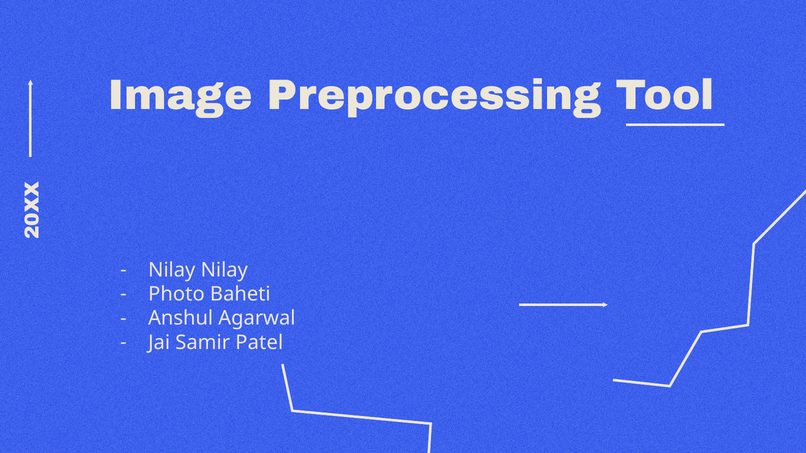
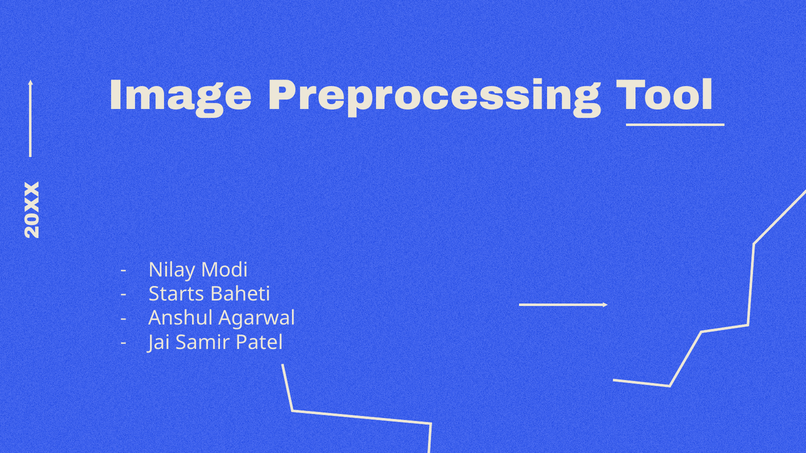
Nilay Nilay: Nilay -> Modi (224, 270)
Photo: Photo -> Starts (176, 294)
